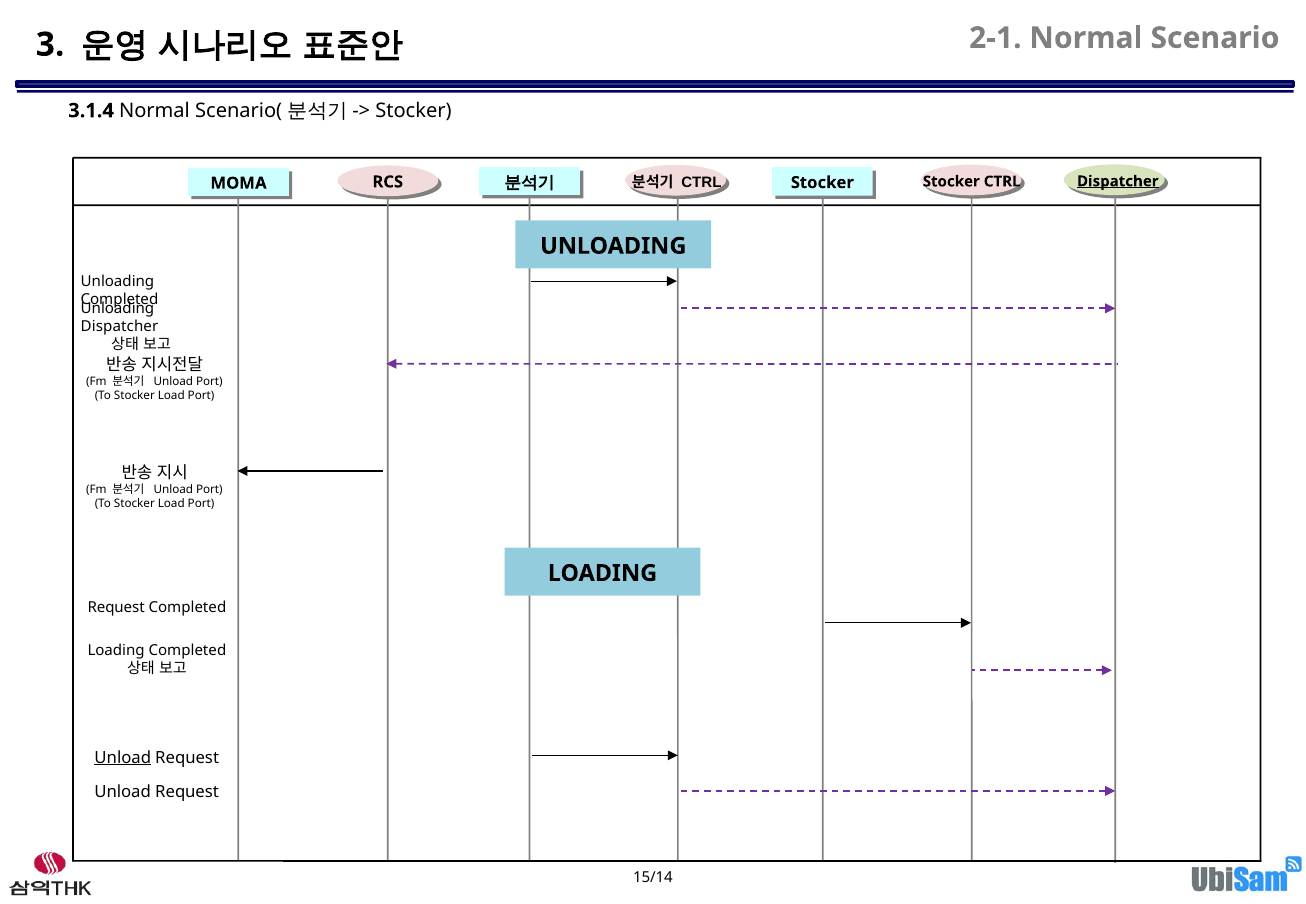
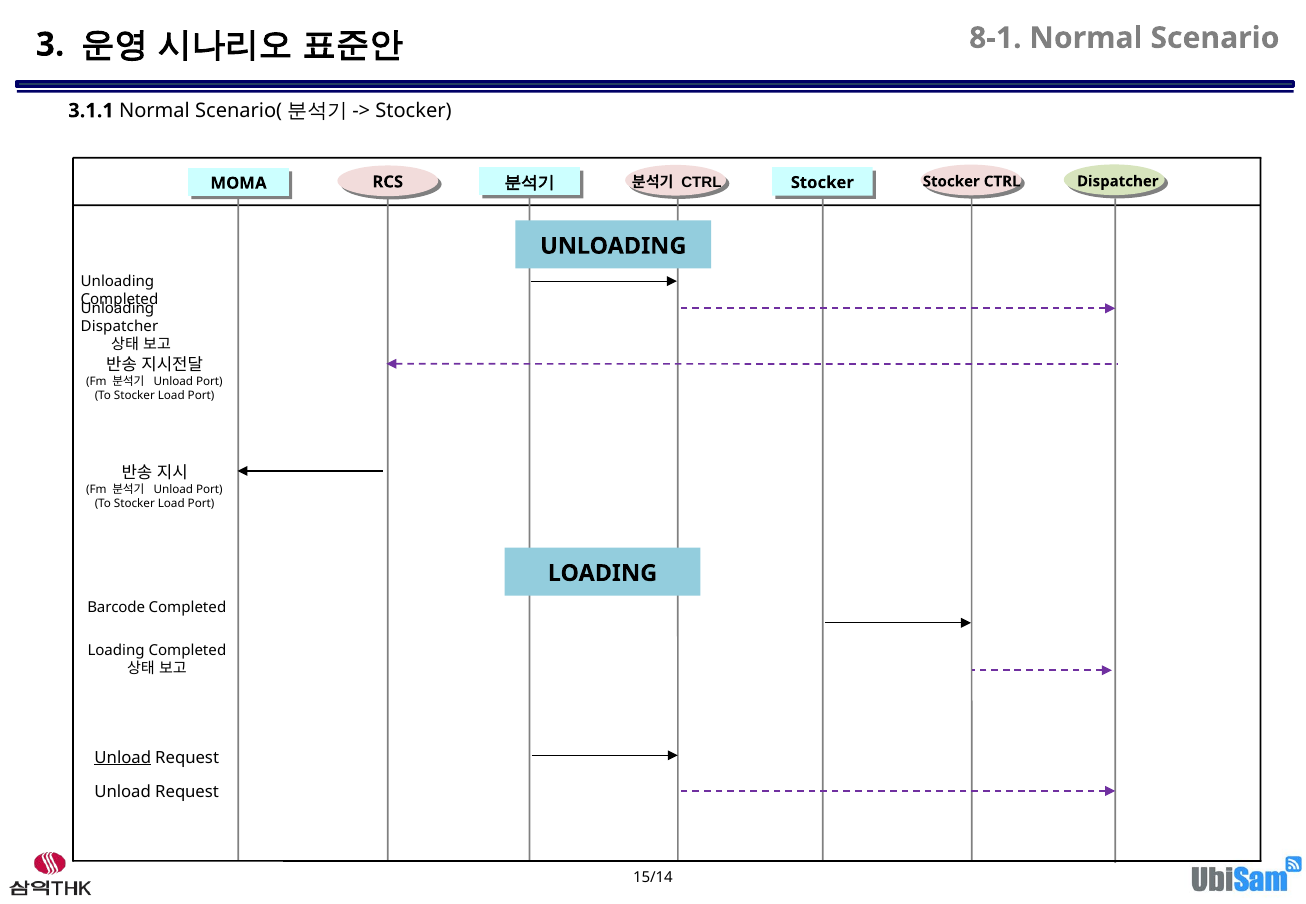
2-1: 2-1 -> 8-1 (995, 38)
3.1.4: 3.1.4 -> 3.1.1 (91, 111)
Dispatcher underline: present -> none (1118, 181)
Request: Request -> Barcode (116, 607)
